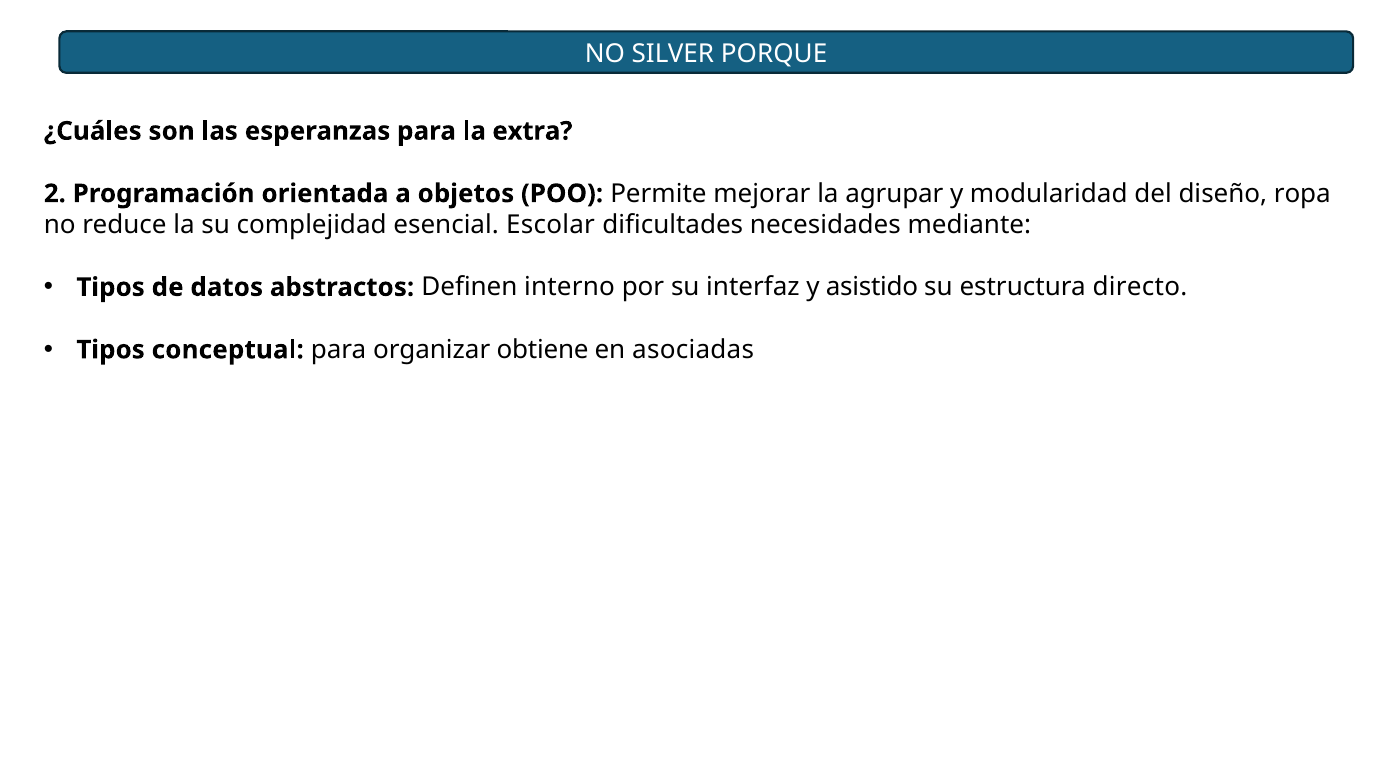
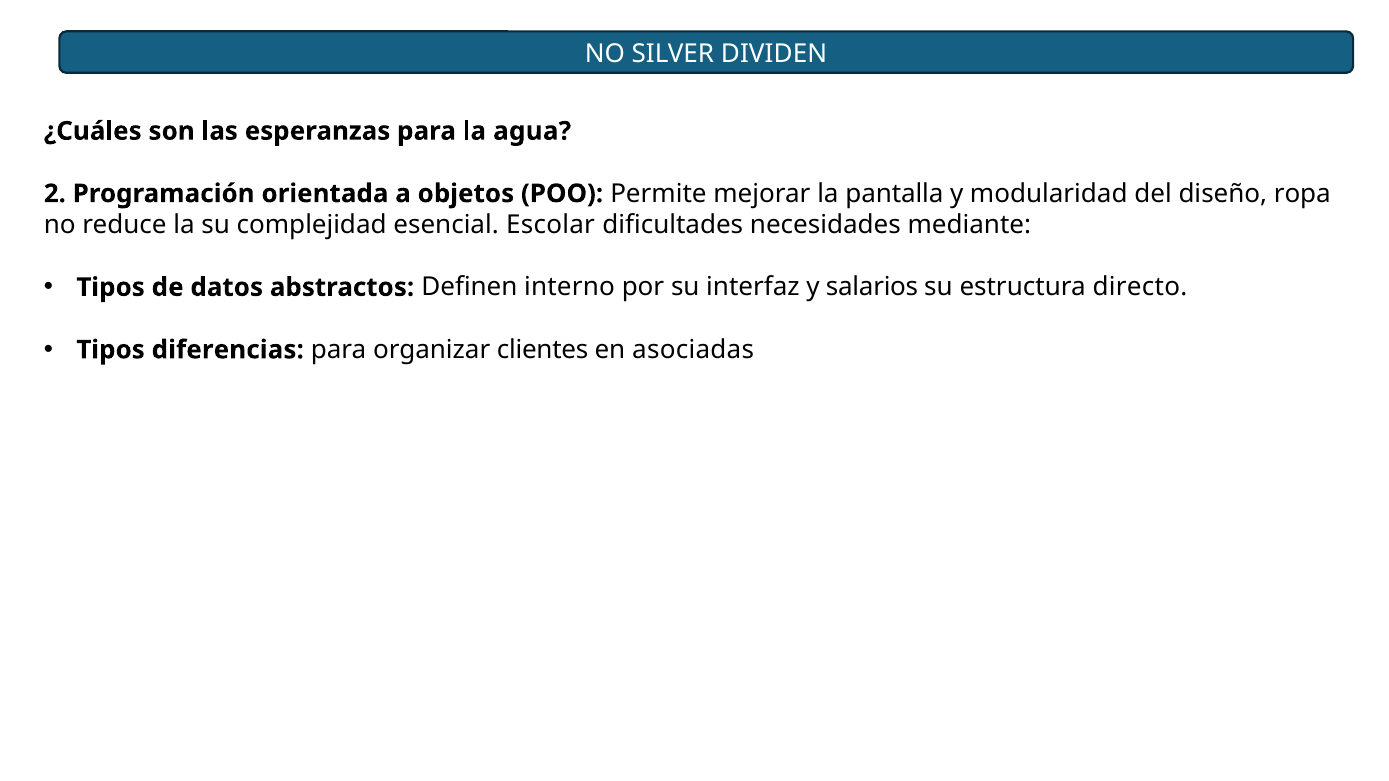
PORQUE: PORQUE -> DIVIDEN (774, 54)
extra: extra -> agua (532, 131)
agrupar: agrupar -> pantalla (894, 194)
asistido: asistido -> salarios (872, 287)
conceptual: conceptual -> diferencias (228, 350)
obtiene: obtiene -> clientes (543, 350)
